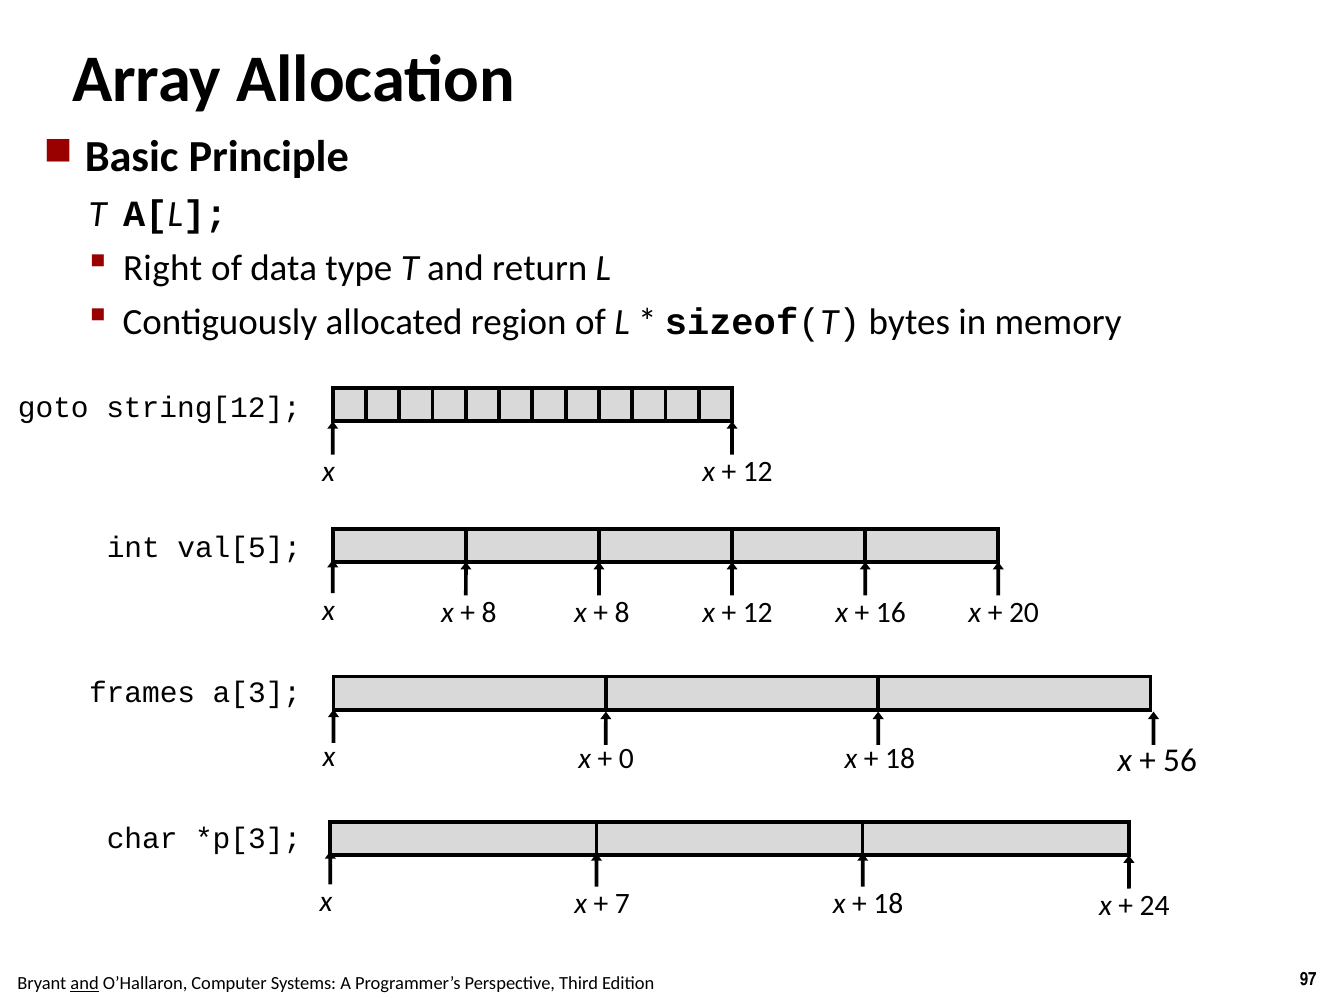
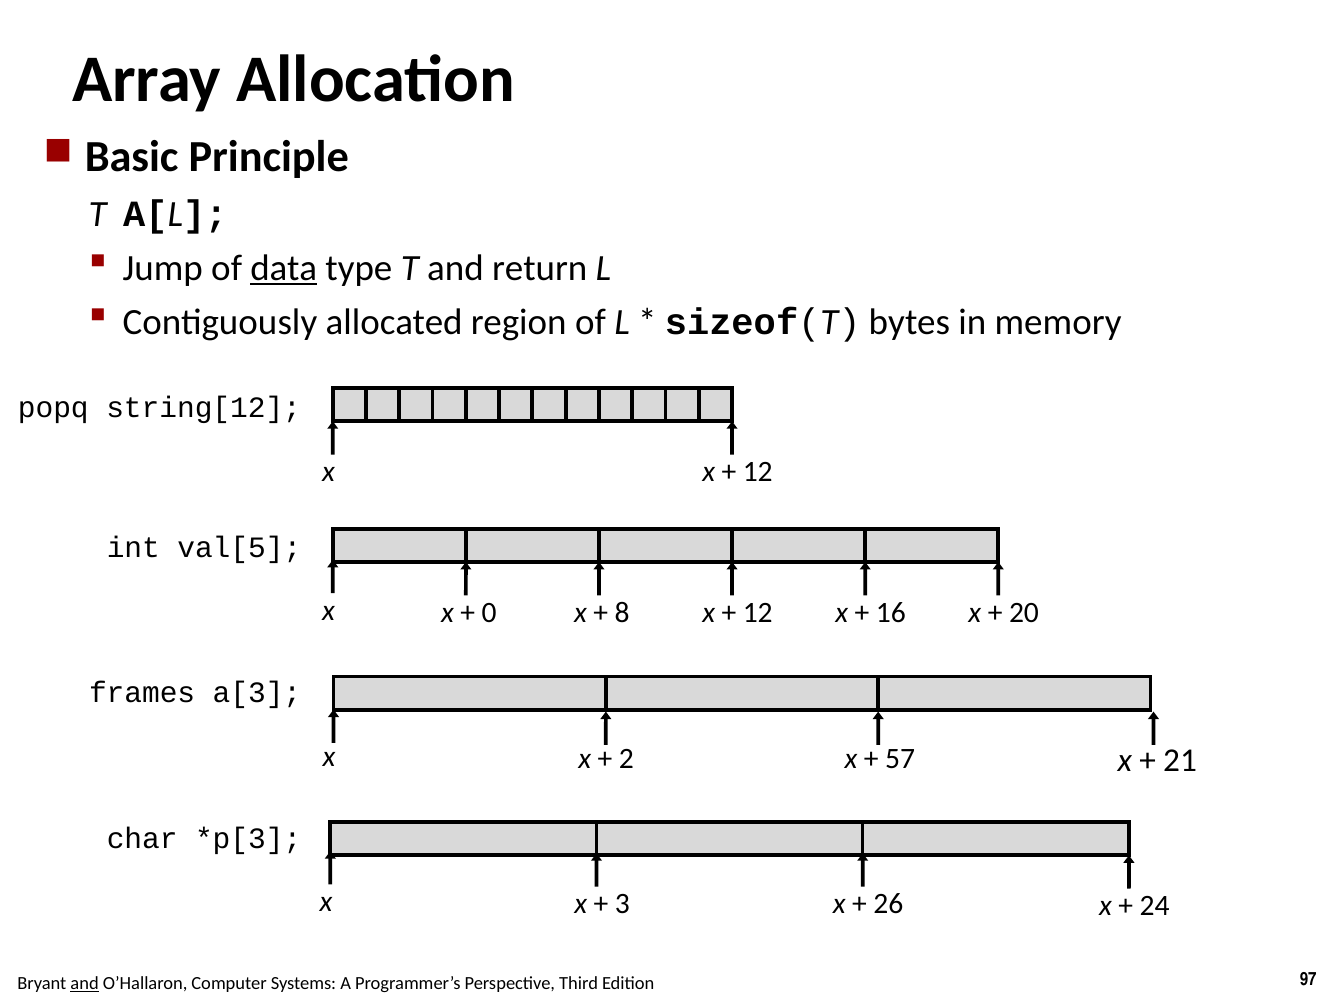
Right: Right -> Jump (163, 268)
data underline: none -> present (284, 268)
goto: goto -> popq (53, 407)
8: 8 -> 0 (489, 613)
0: 0 -> 2 (626, 759)
18: 18 -> 57 (900, 759)
56: 56 -> 21 (1180, 761)
7: 7 -> 3 (622, 904)
18: 18 -> 26 (888, 904)
